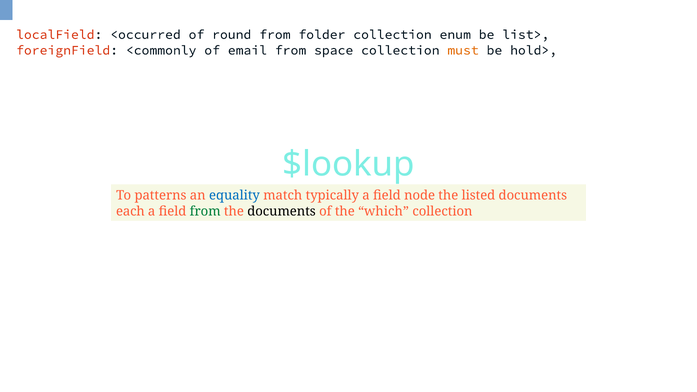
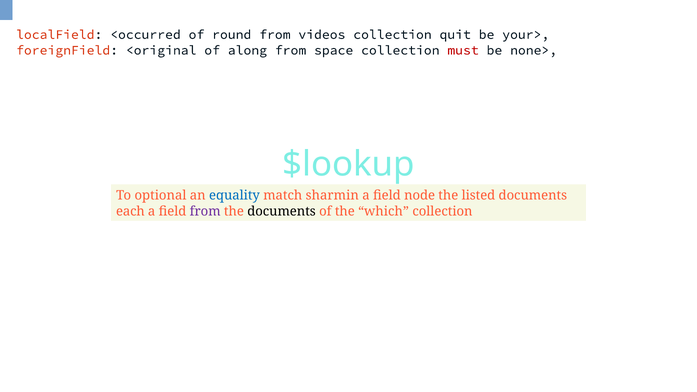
folder: folder -> videos (322, 35)
enum: enum -> quit (455, 35)
list>: list> -> your> (526, 35)
<commonly: <commonly -> <original (161, 50)
email: email -> along (247, 50)
must colour: orange -> red (463, 50)
hold>: hold> -> none> (534, 50)
patterns: patterns -> optional (160, 196)
typically: typically -> sharmin (332, 196)
from colour: green -> purple (205, 211)
